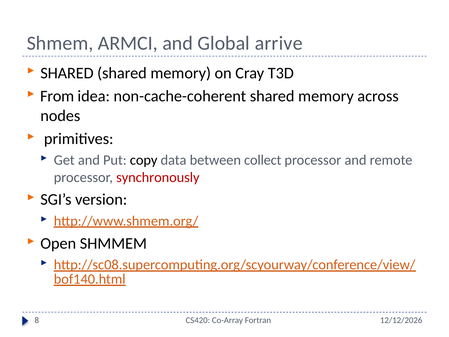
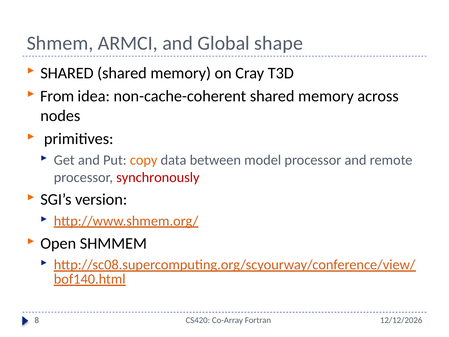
arrive: arrive -> shape (279, 43)
copy colour: black -> orange (144, 160)
collect: collect -> model (263, 160)
